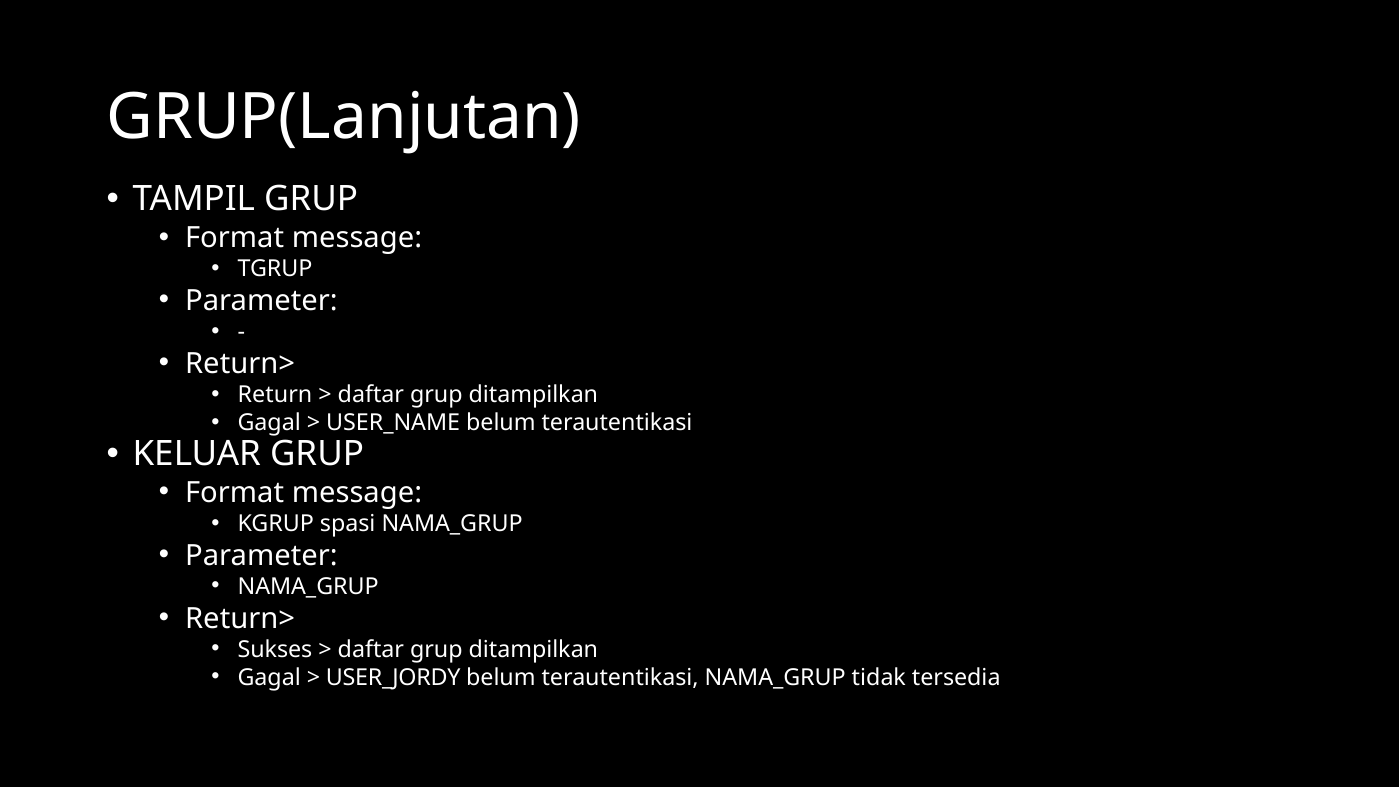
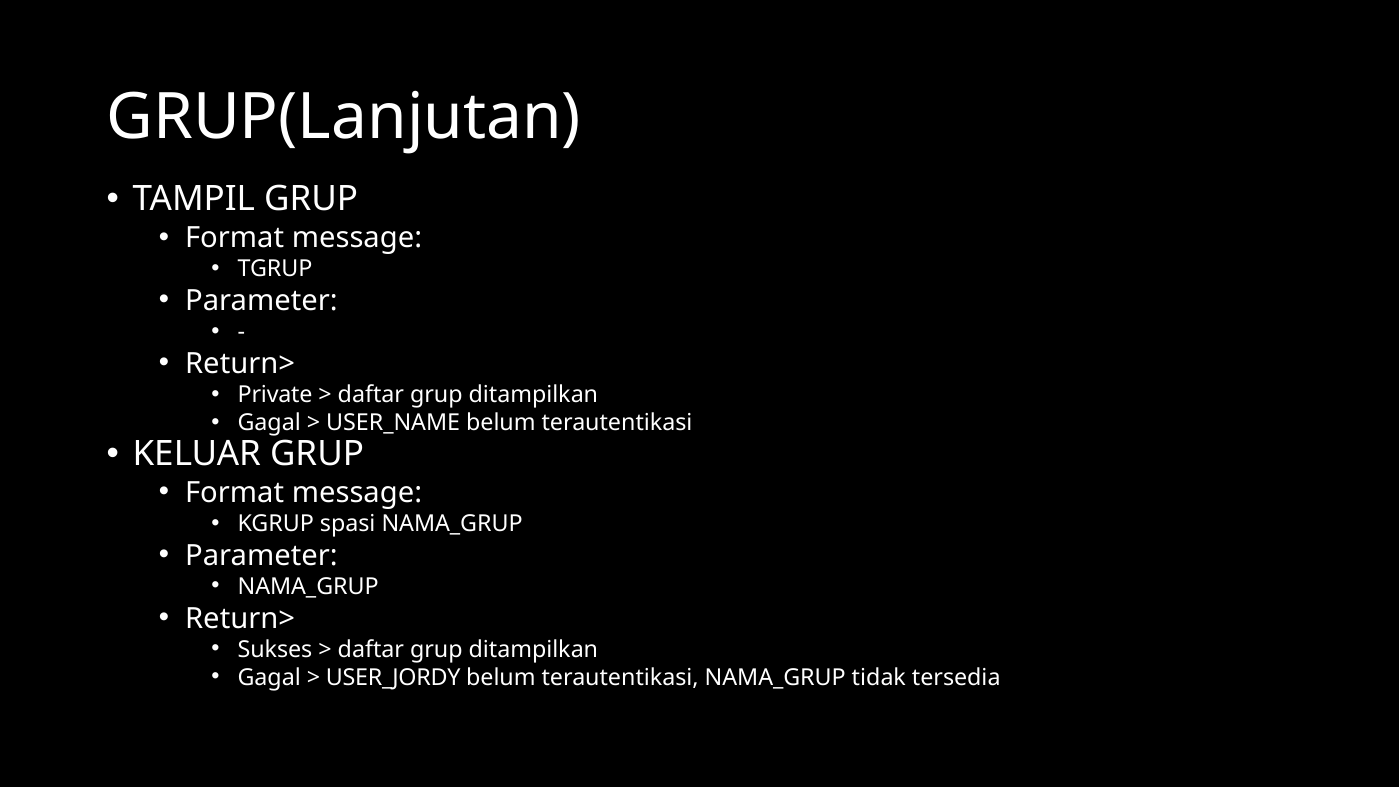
Return: Return -> Private (275, 395)
